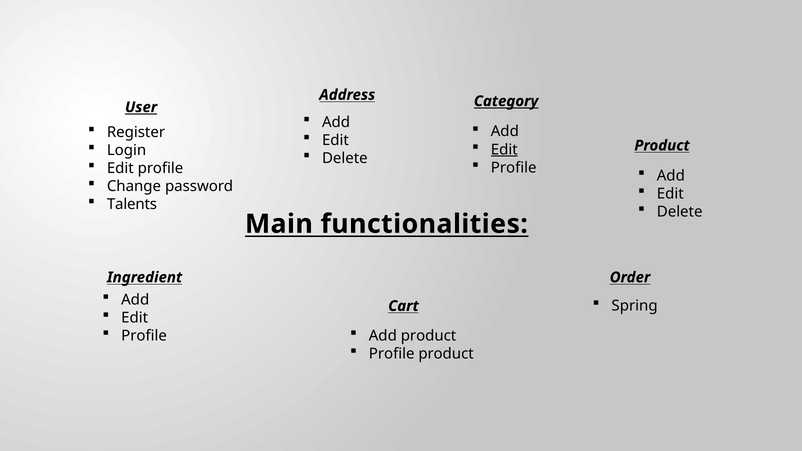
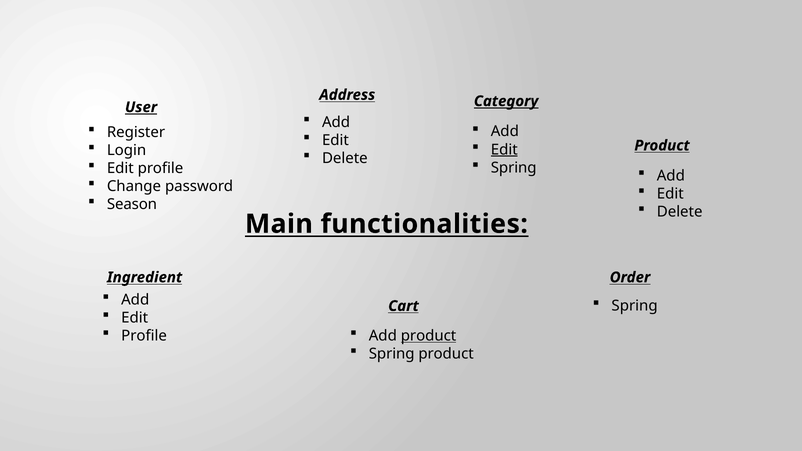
Profile: Profile -> Spring (514, 168)
Talents: Talents -> Season (132, 205)
product underline: none -> present (428, 336)
Profile: Profile -> Spring (392, 354)
